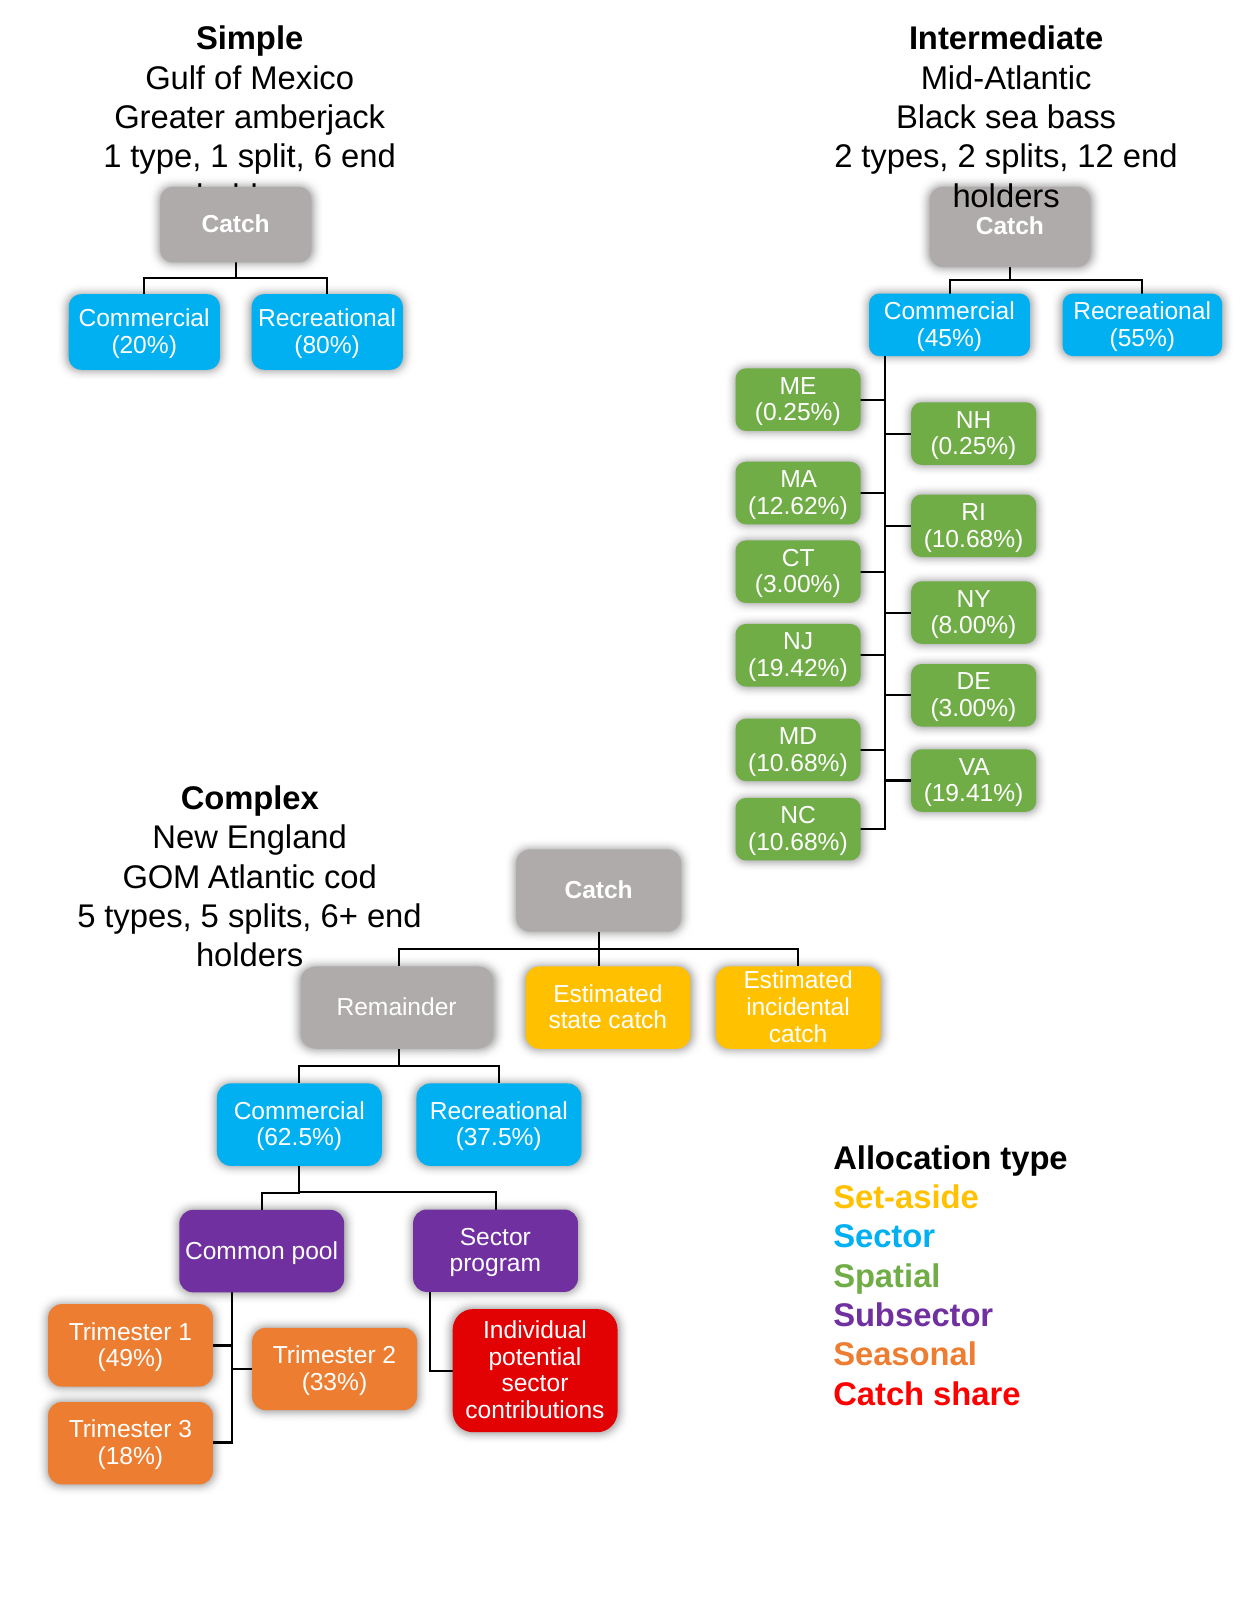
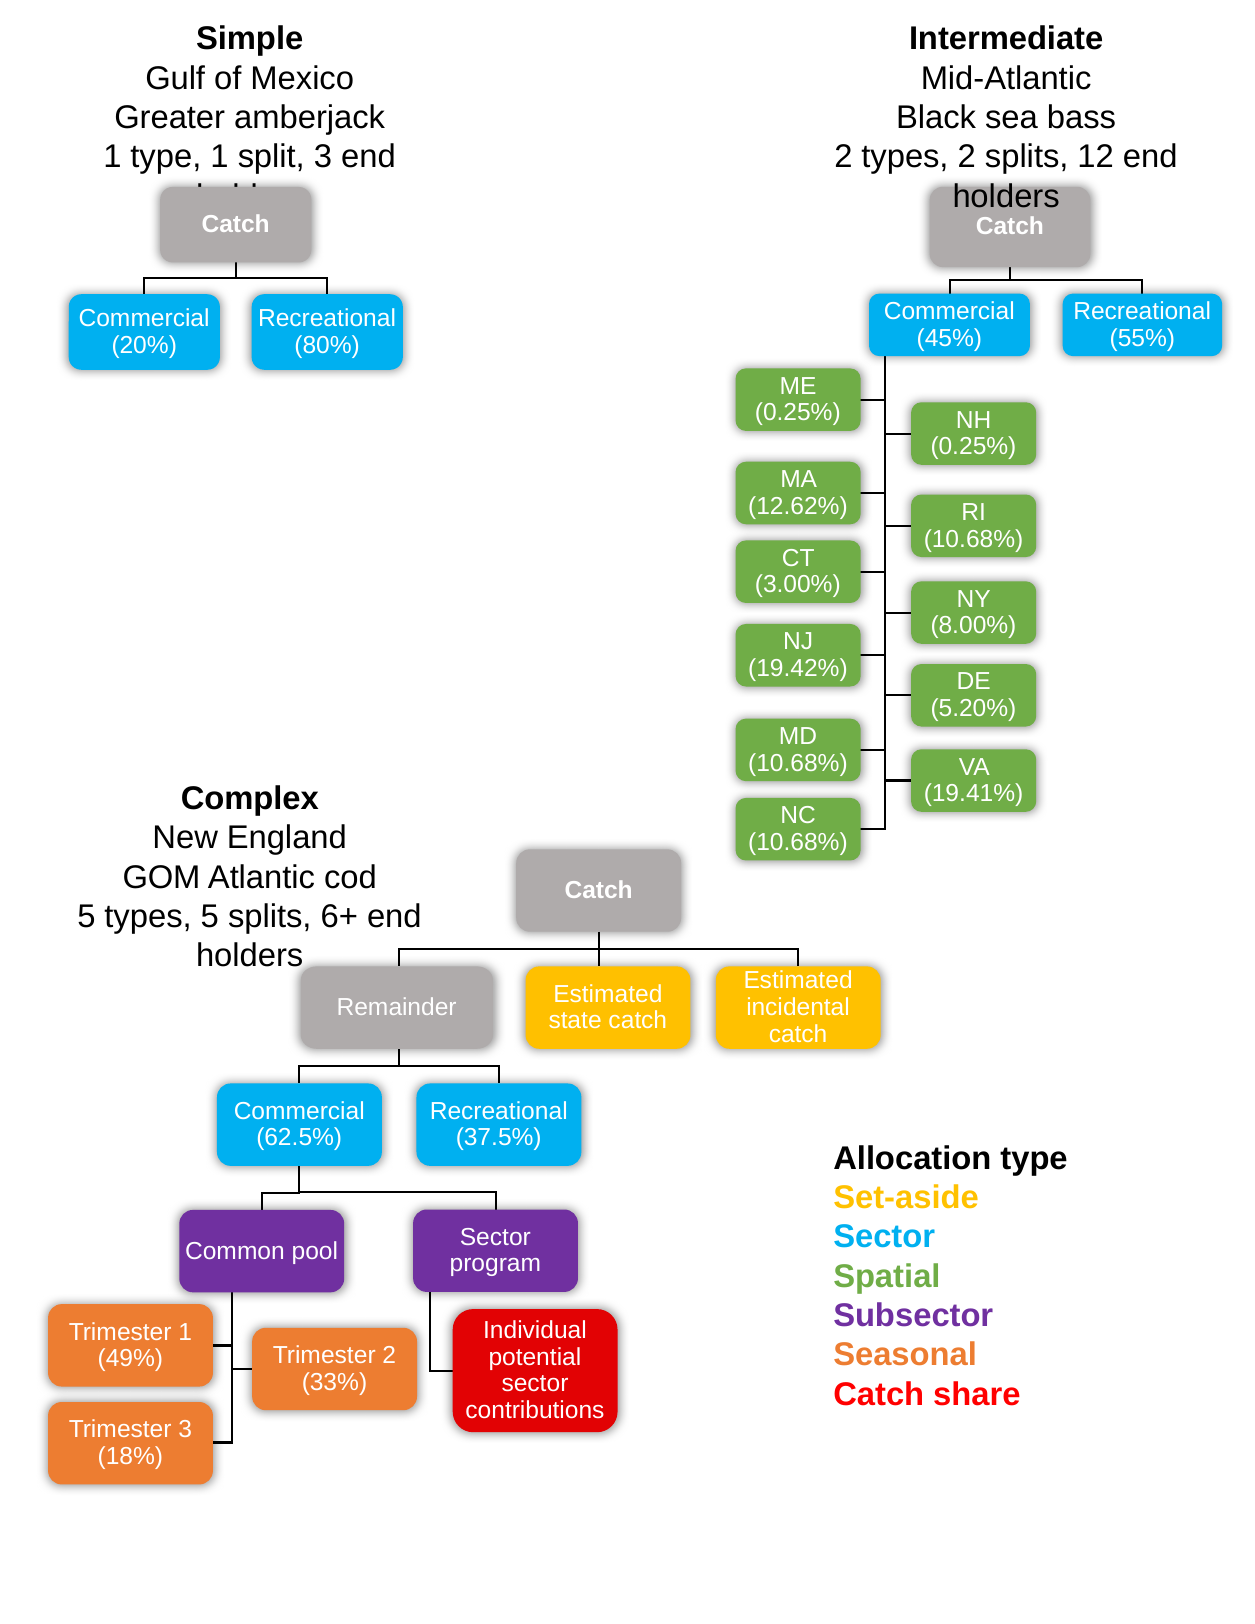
split 6: 6 -> 3 (323, 157)
3.00%: 3.00% -> 5.20% (973, 708)
